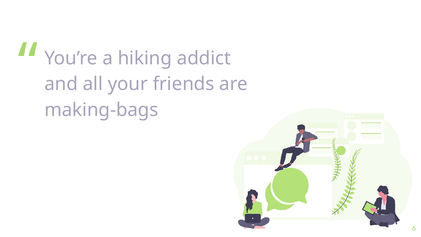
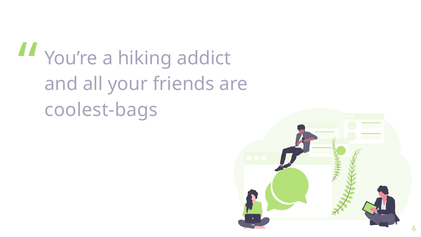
making-bags: making-bags -> coolest-bags (101, 110)
